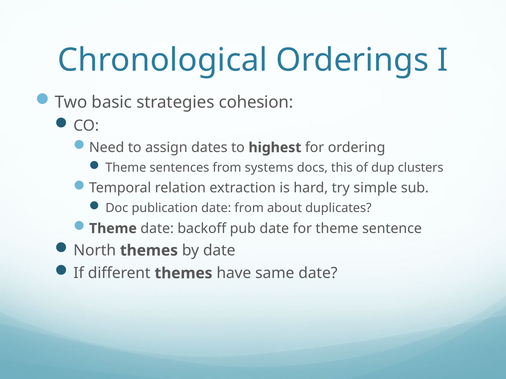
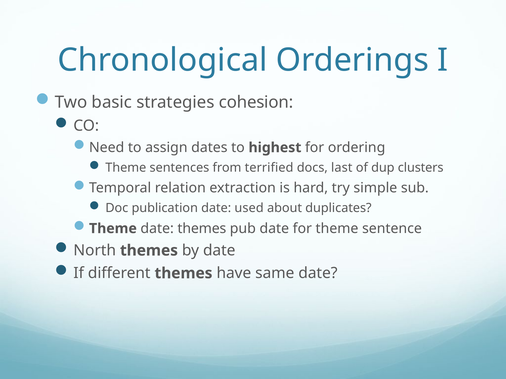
systems: systems -> terrified (269, 168)
this: this -> last (342, 168)
date from: from -> used (249, 208)
date backoff: backoff -> themes (202, 229)
